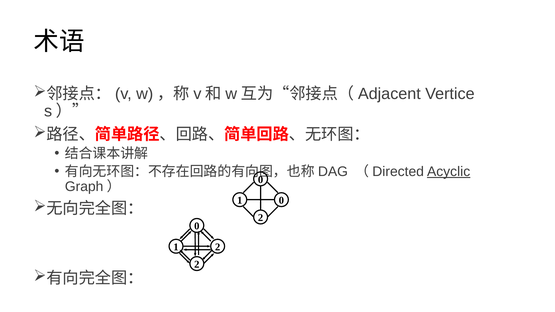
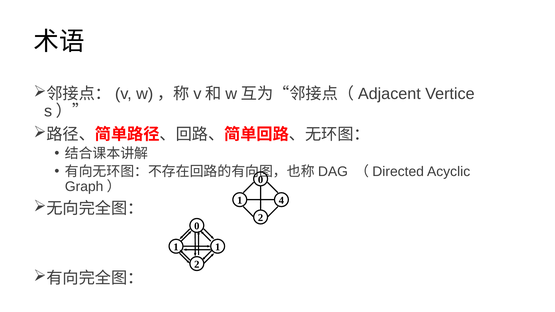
Acyclic underline: present -> none (449, 172)
1 0: 0 -> 4 (281, 200)
1 2: 2 -> 1 (218, 247)
